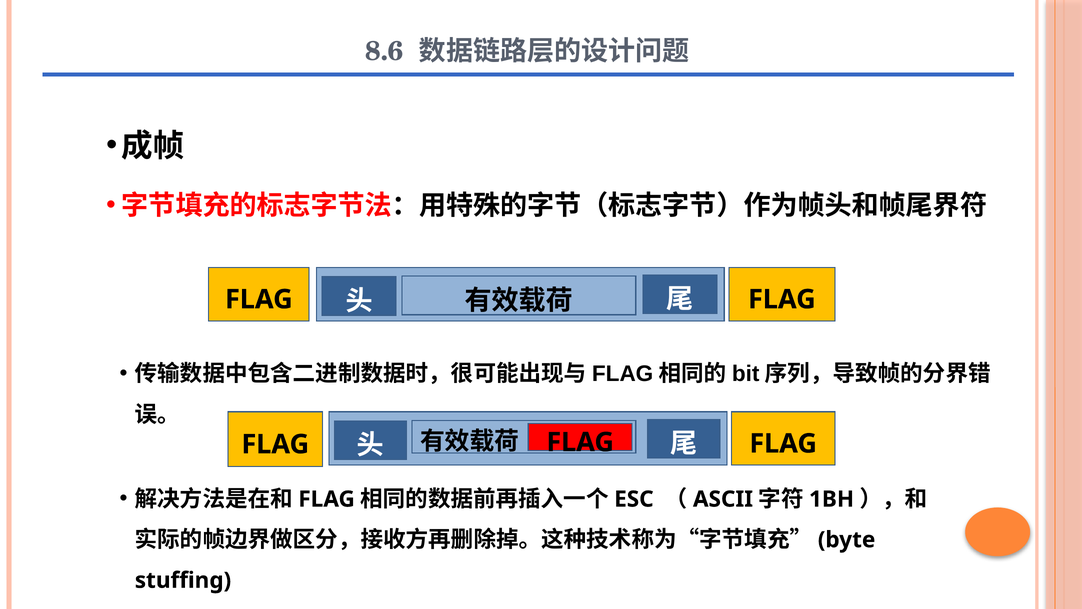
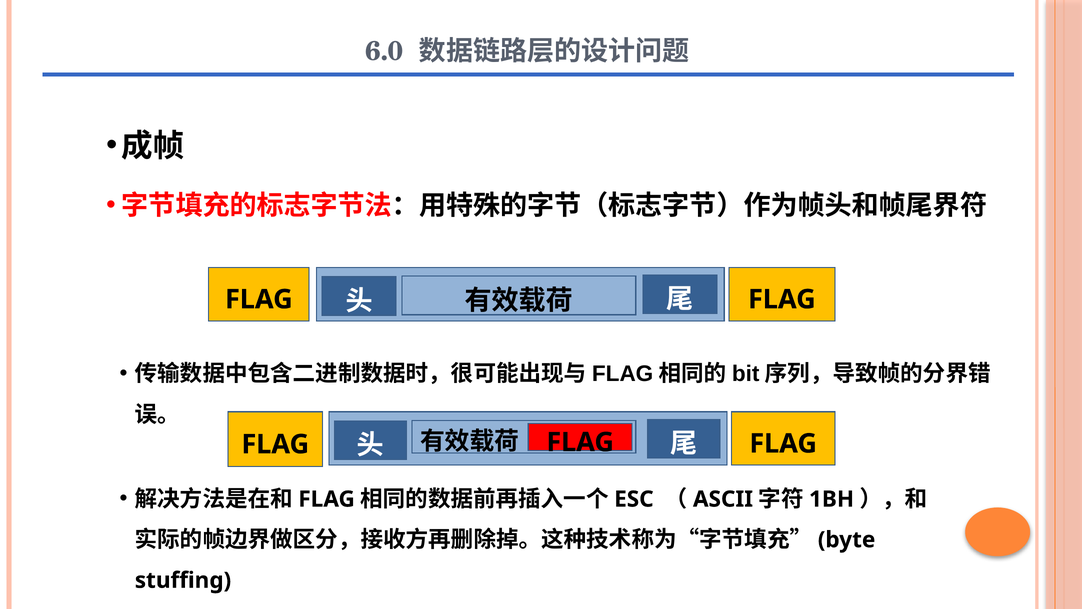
8.6: 8.6 -> 6.0 (384, 51)
